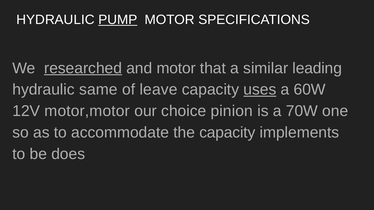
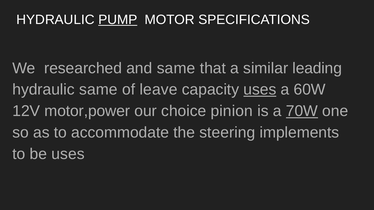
researched underline: present -> none (83, 68)
and motor: motor -> same (176, 68)
motor,motor: motor,motor -> motor,power (87, 111)
70W underline: none -> present (302, 111)
the capacity: capacity -> steering (227, 133)
be does: does -> uses (68, 154)
